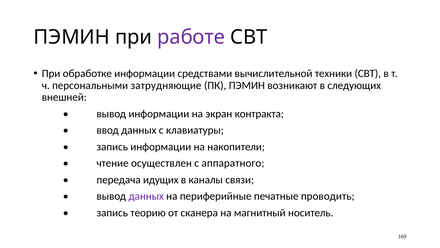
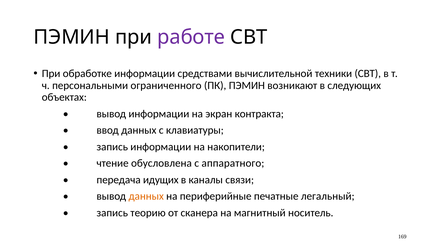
затрудняющие: затрудняющие -> ограниченного (166, 85)
внешней: внешней -> объектах (64, 97)
осуществлен: осуществлен -> обусловлена (161, 163)
данных colour: purple -> orange (146, 196)
проводить: проводить -> легальный (328, 196)
